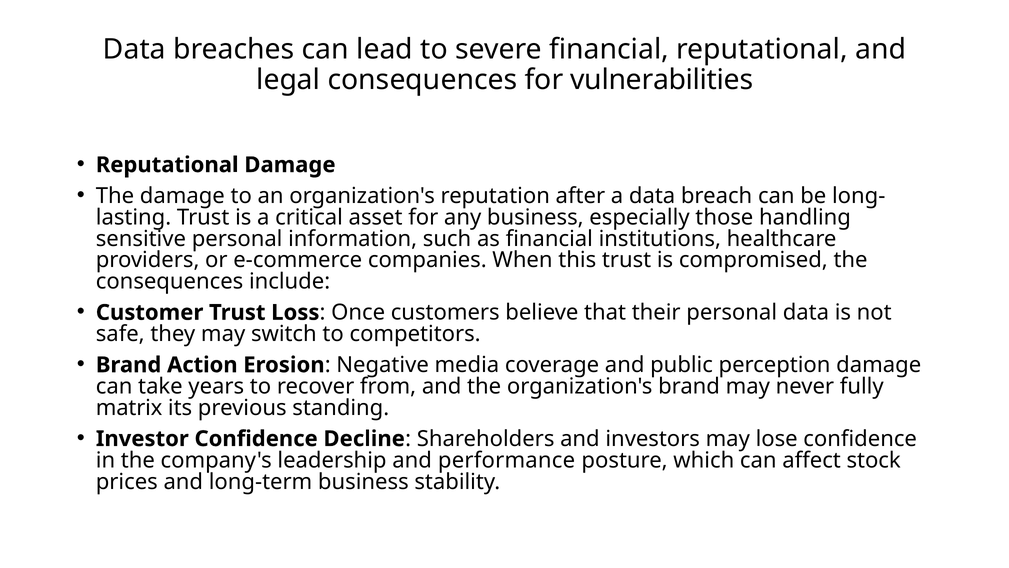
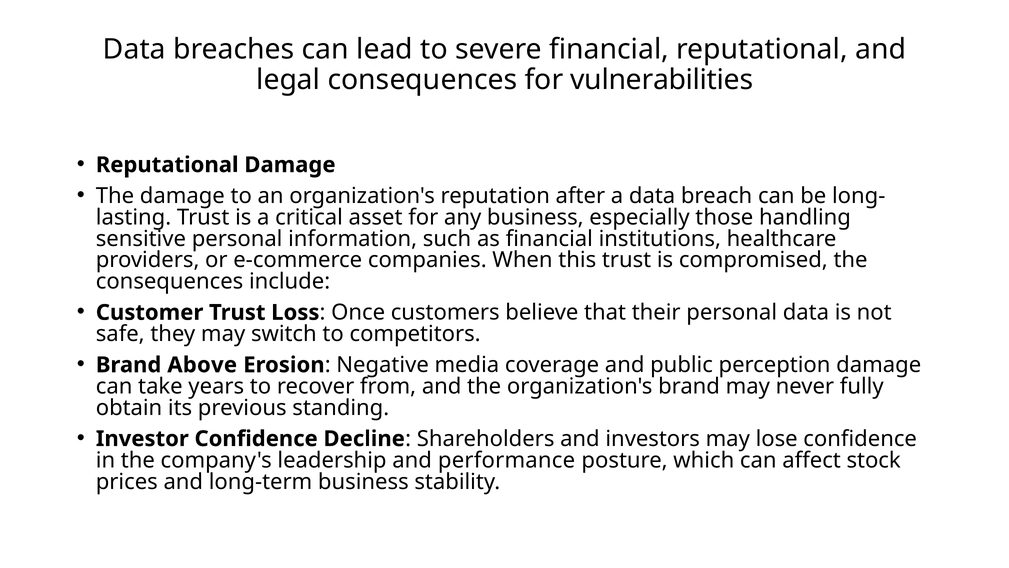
Action: Action -> Above (202, 365)
matrix: matrix -> obtain (129, 408)
